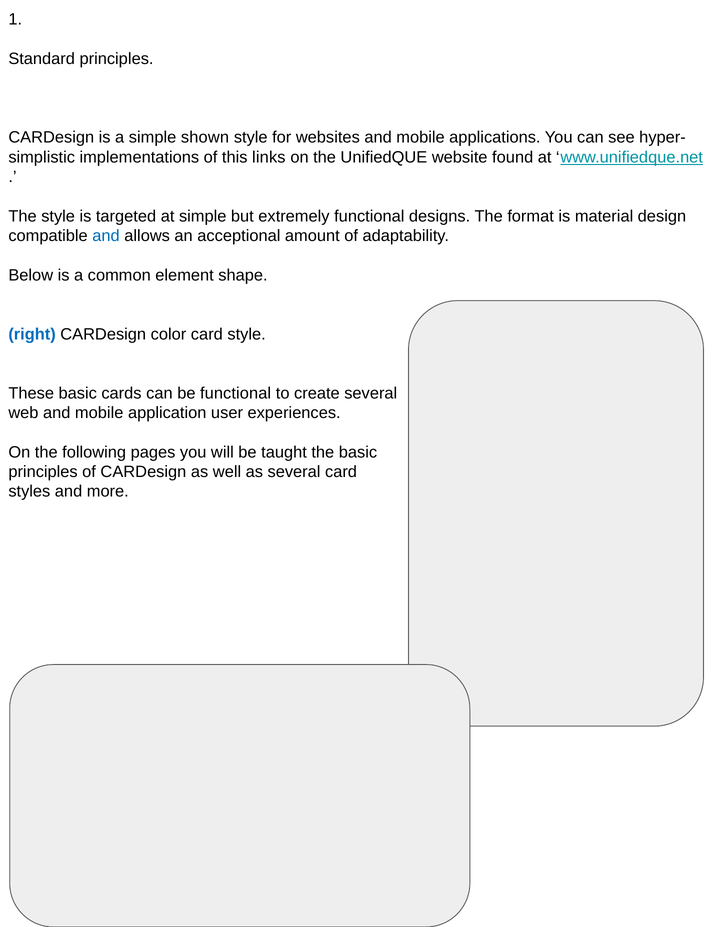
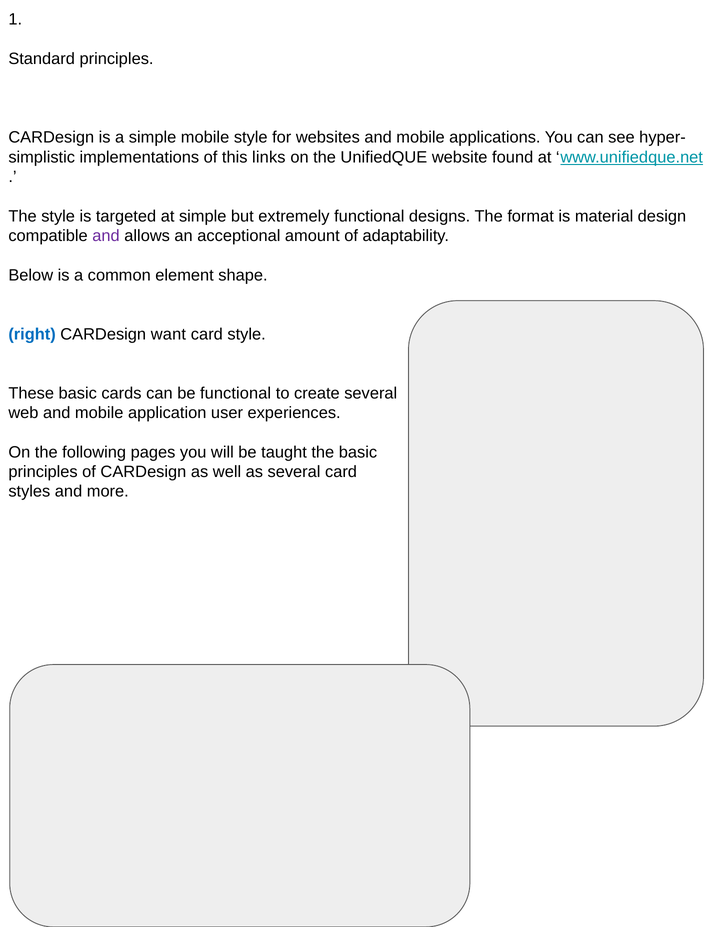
simple shown: shown -> mobile (205, 138)
and colour: blue -> purple (106, 236)
color: color -> want (168, 334)
